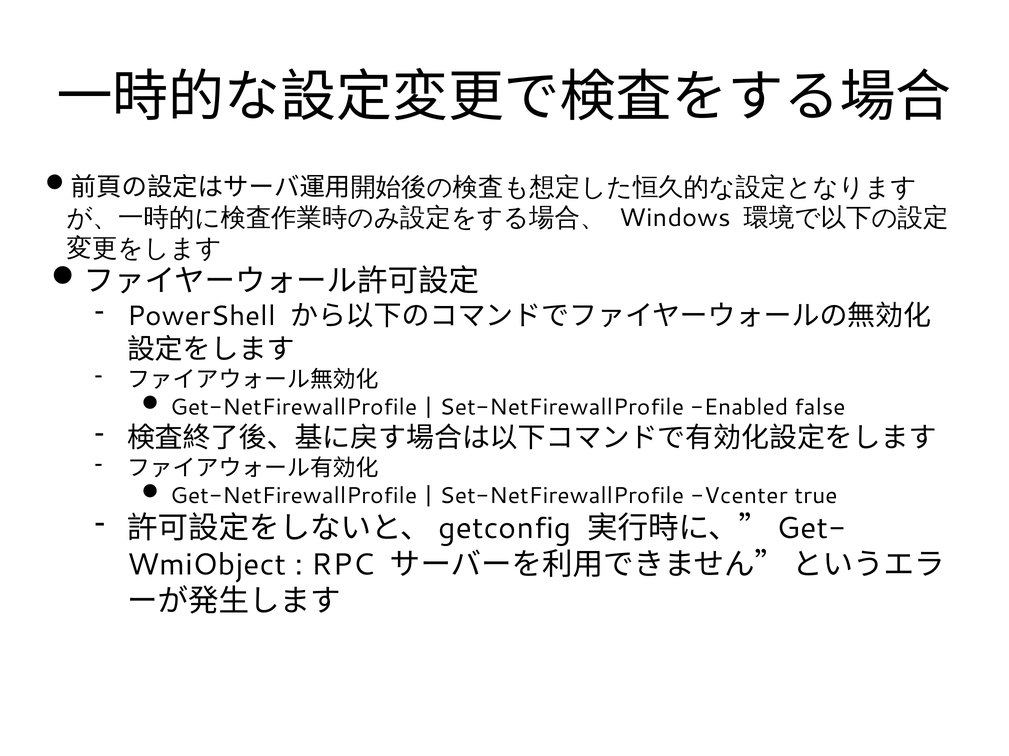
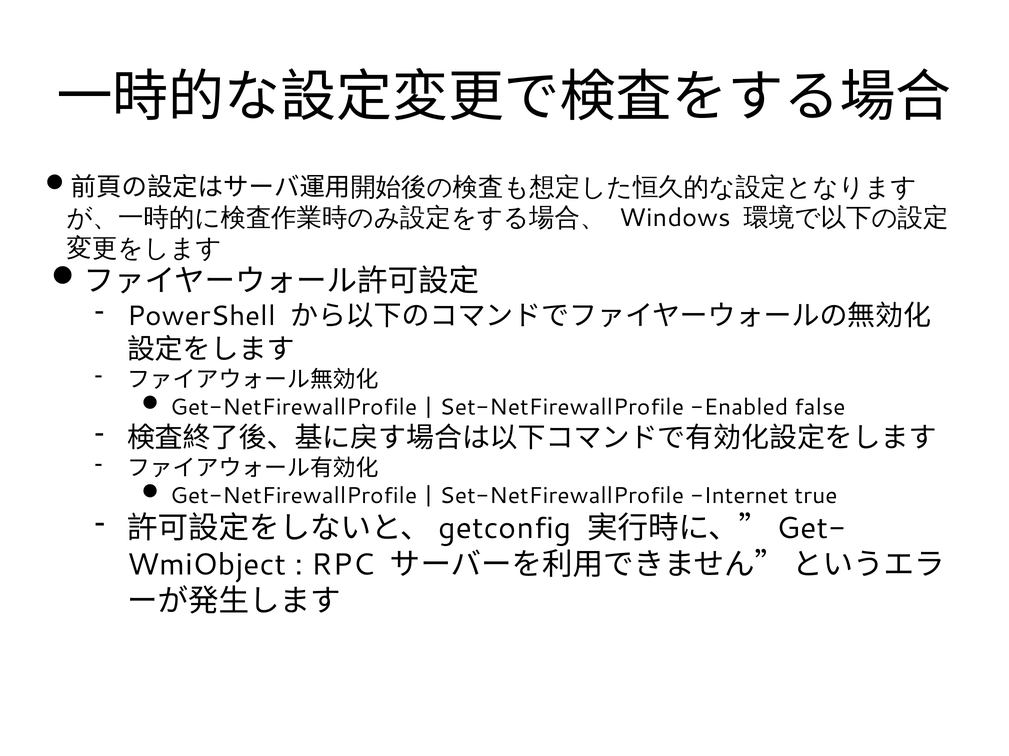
Vcenter: Vcenter -> Internet (739, 496)
